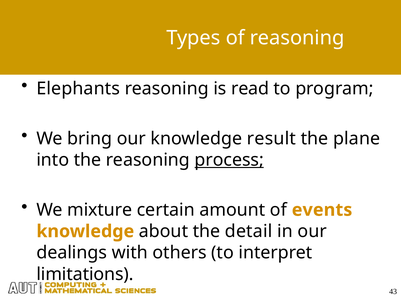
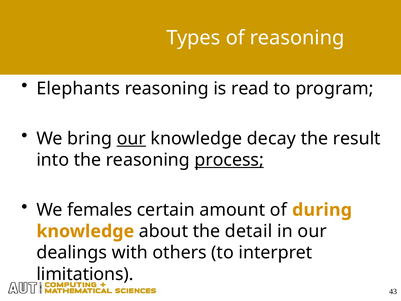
our underline: none -> present (131, 138)
result: result -> decay (271, 138)
plane: plane -> result (357, 138)
mixture: mixture -> females (100, 210)
events: events -> during (322, 210)
